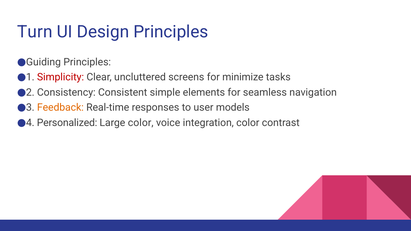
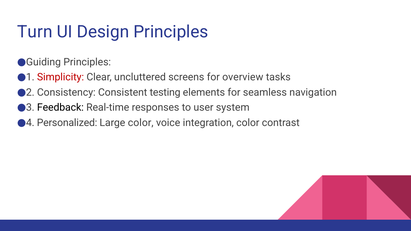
minimize: minimize -> overview (243, 77)
simple: simple -> testing (165, 92)
Feedback colour: orange -> black (60, 108)
models: models -> system (233, 108)
